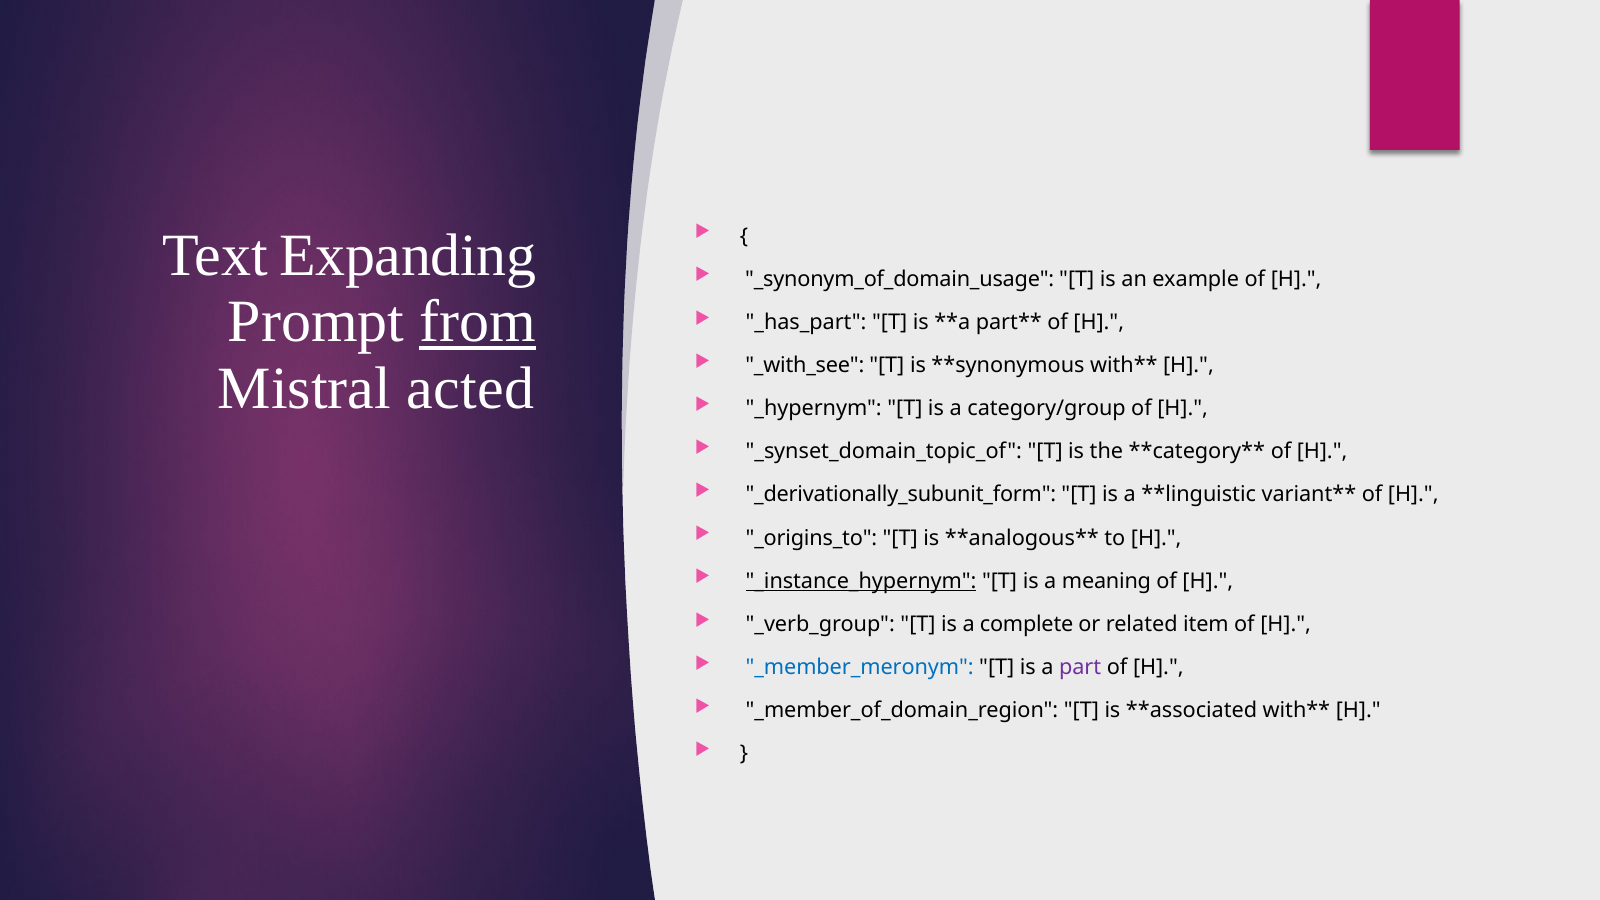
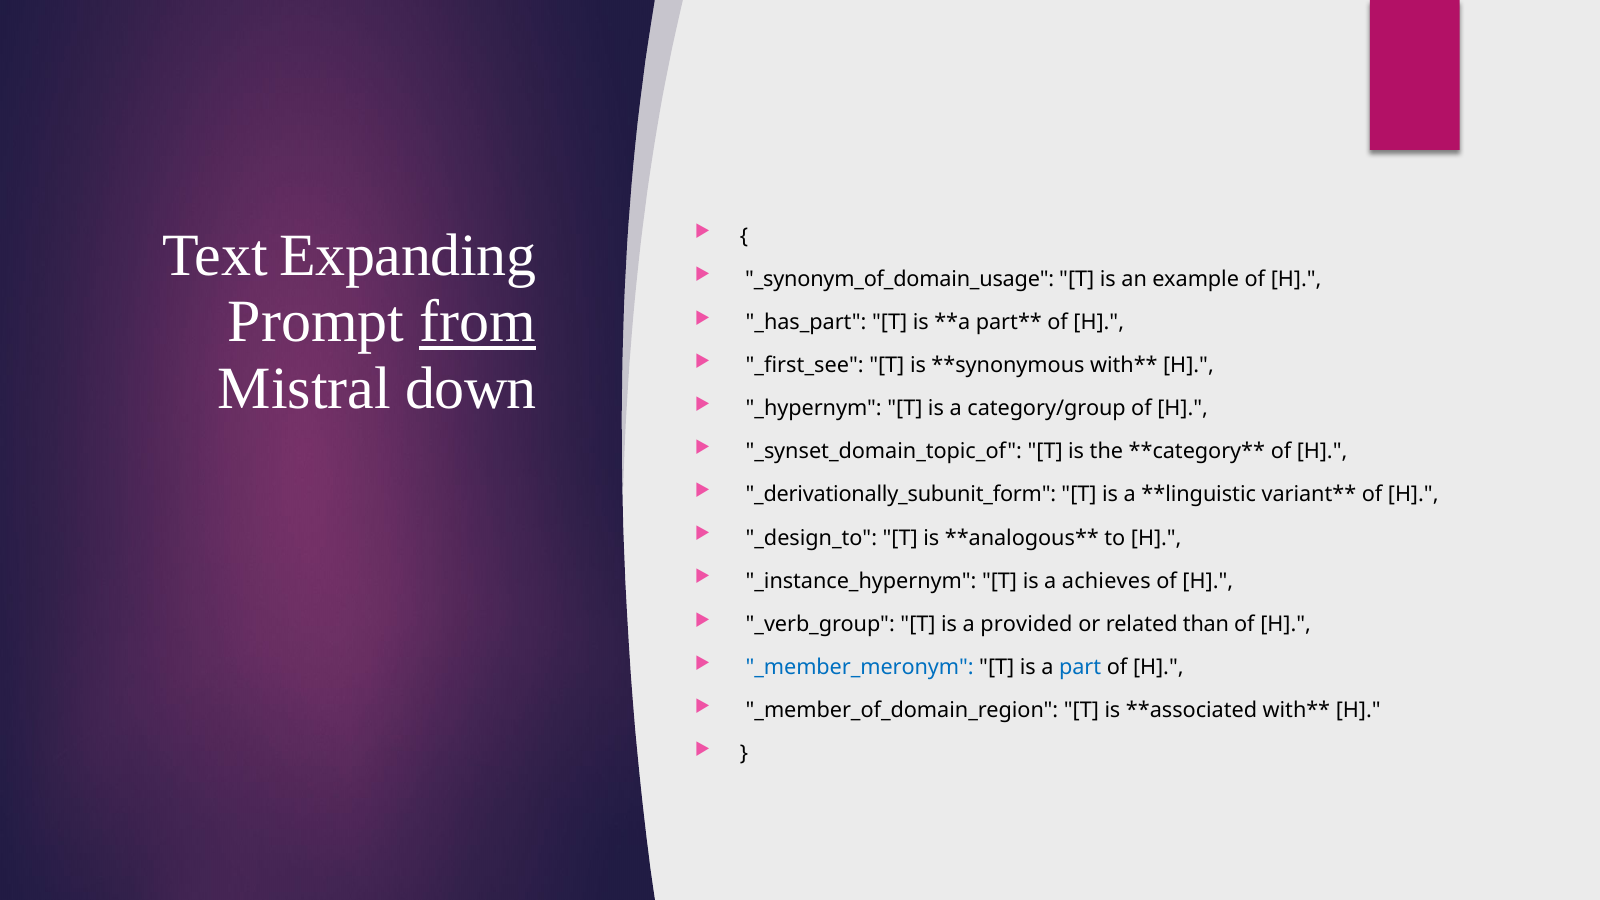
_with_see: _with_see -> _first_see (805, 365)
acted: acted -> down (471, 388)
_origins_to: _origins_to -> _design_to (811, 538)
_instance_hypernym underline: present -> none (861, 581)
meaning: meaning -> achieves (1106, 581)
complete: complete -> provided (1026, 624)
item: item -> than (1206, 624)
part colour: purple -> blue (1080, 667)
